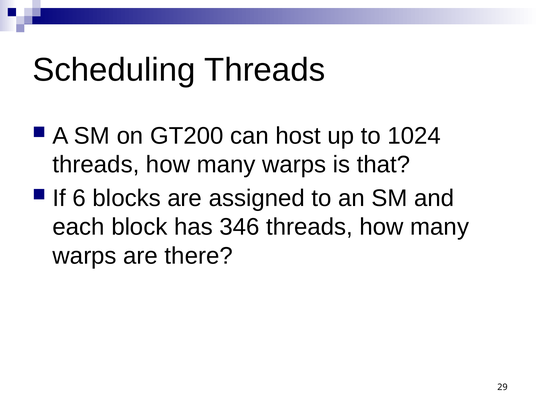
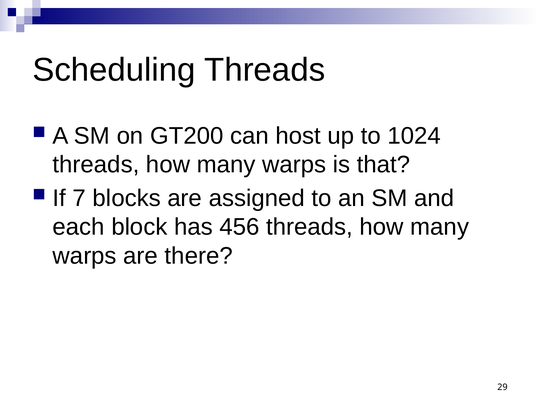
6: 6 -> 7 (79, 198)
346: 346 -> 456 (239, 227)
